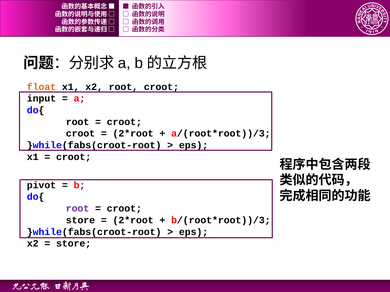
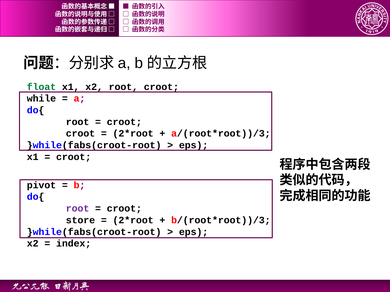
float colour: orange -> green (41, 87)
input: input -> while (41, 99)
store: store -> index (74, 244)
